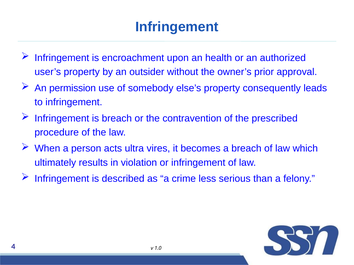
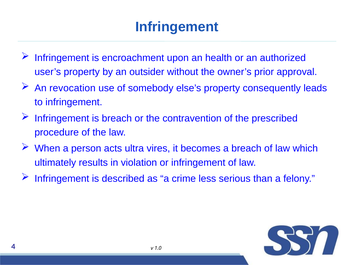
permission: permission -> revocation (72, 88)
